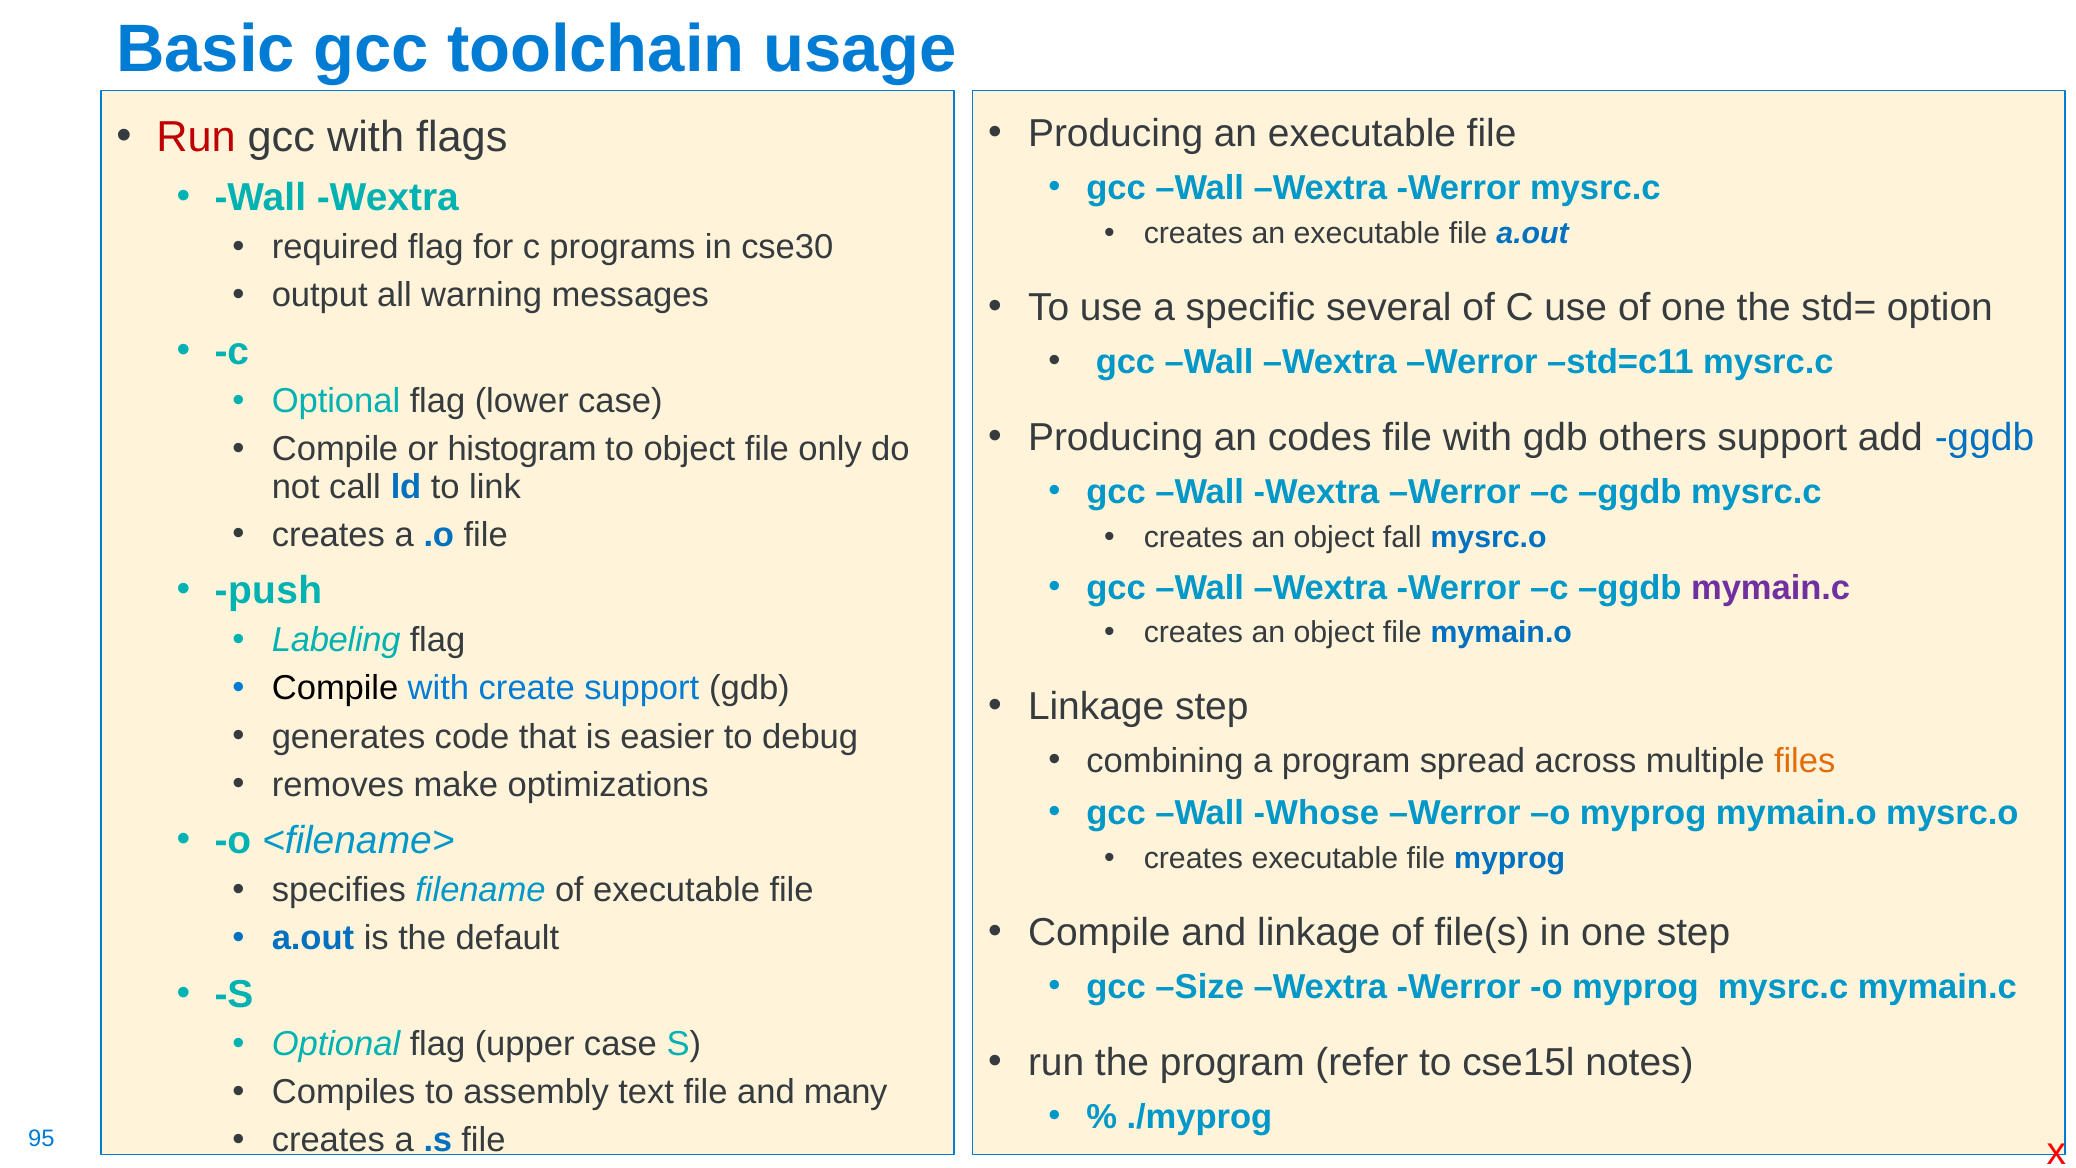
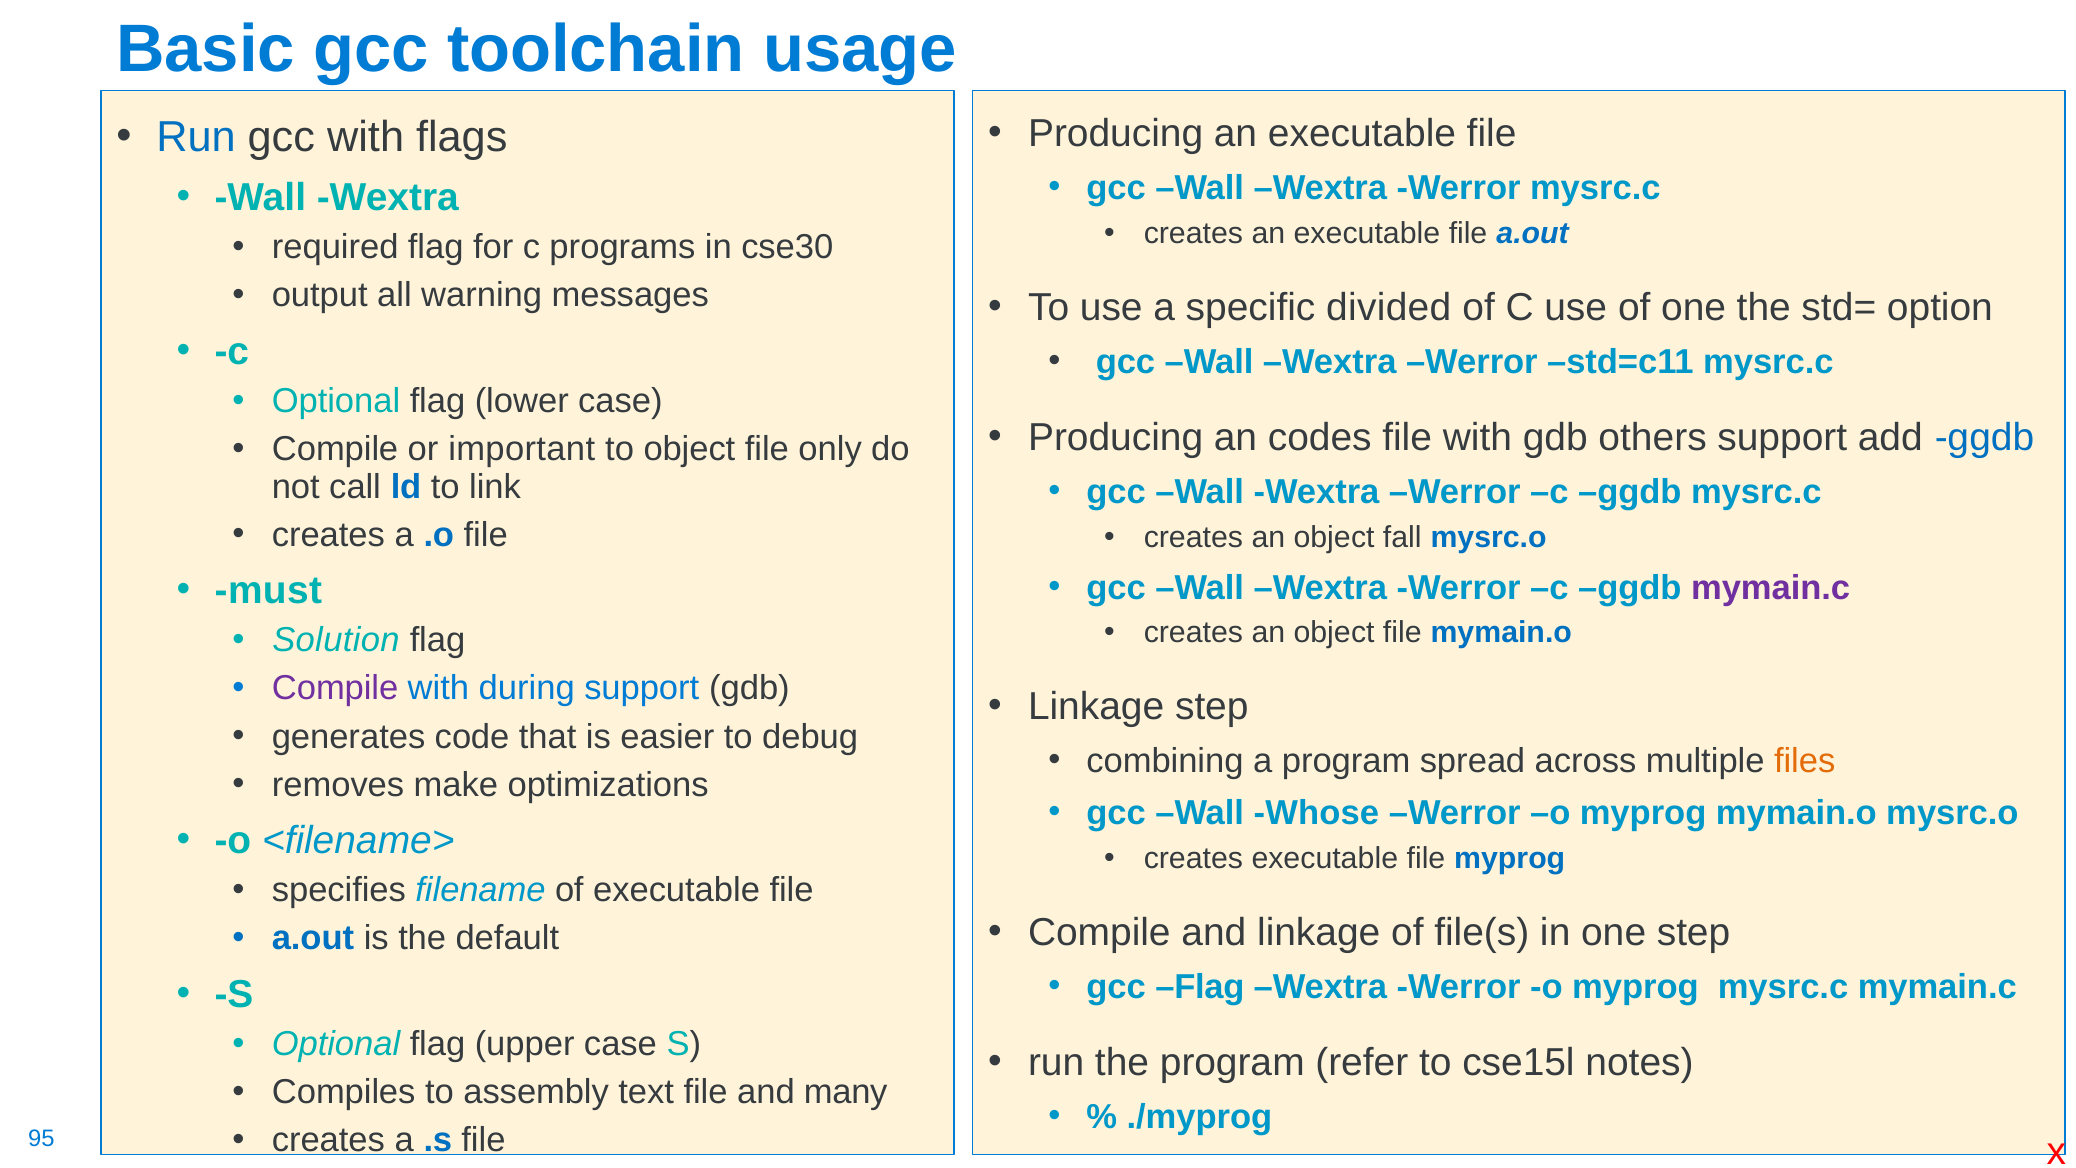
Run colour: red -> blue (196, 138)
several: several -> divided (1389, 307)
histogram: histogram -> important (522, 449)
push: push -> must (268, 590)
Labeling: Labeling -> Solution (336, 640)
Compile colour: black -> purple (335, 688)
create: create -> during (527, 688)
gcc Size: Size -> Flag (1200, 987)
